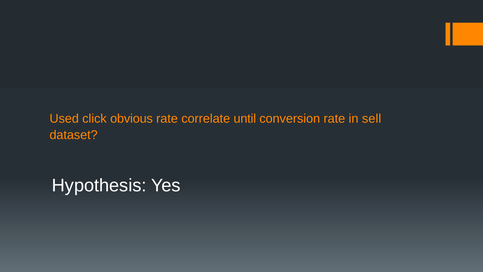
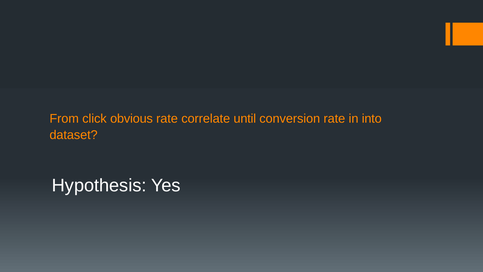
Used: Used -> From (64, 119)
sell: sell -> into (372, 119)
